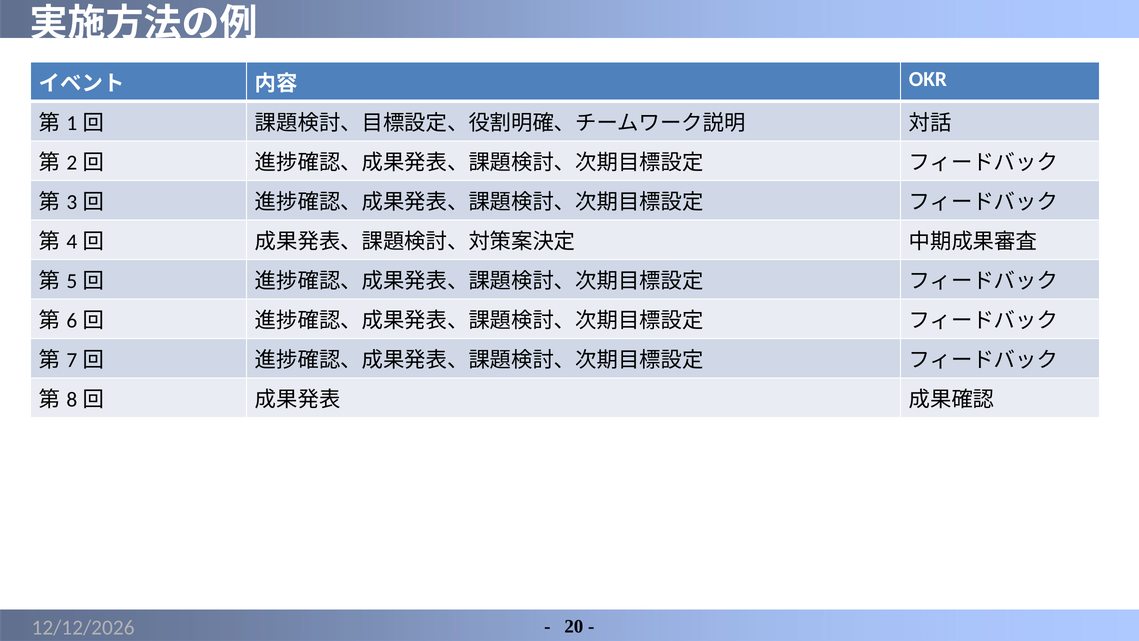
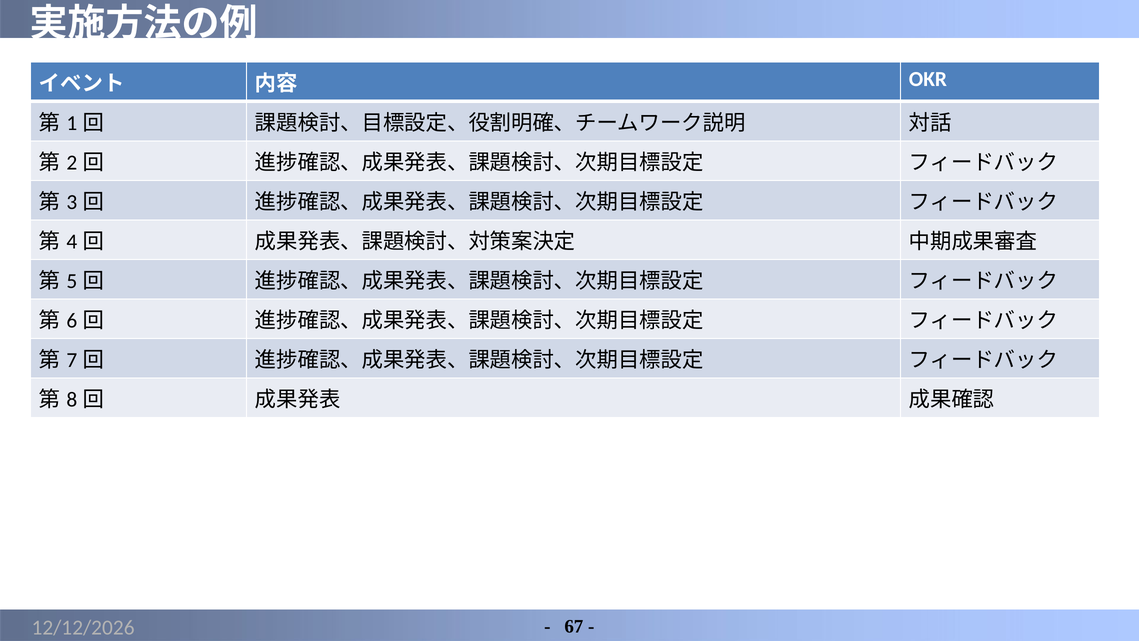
20: 20 -> 67 (574, 626)
